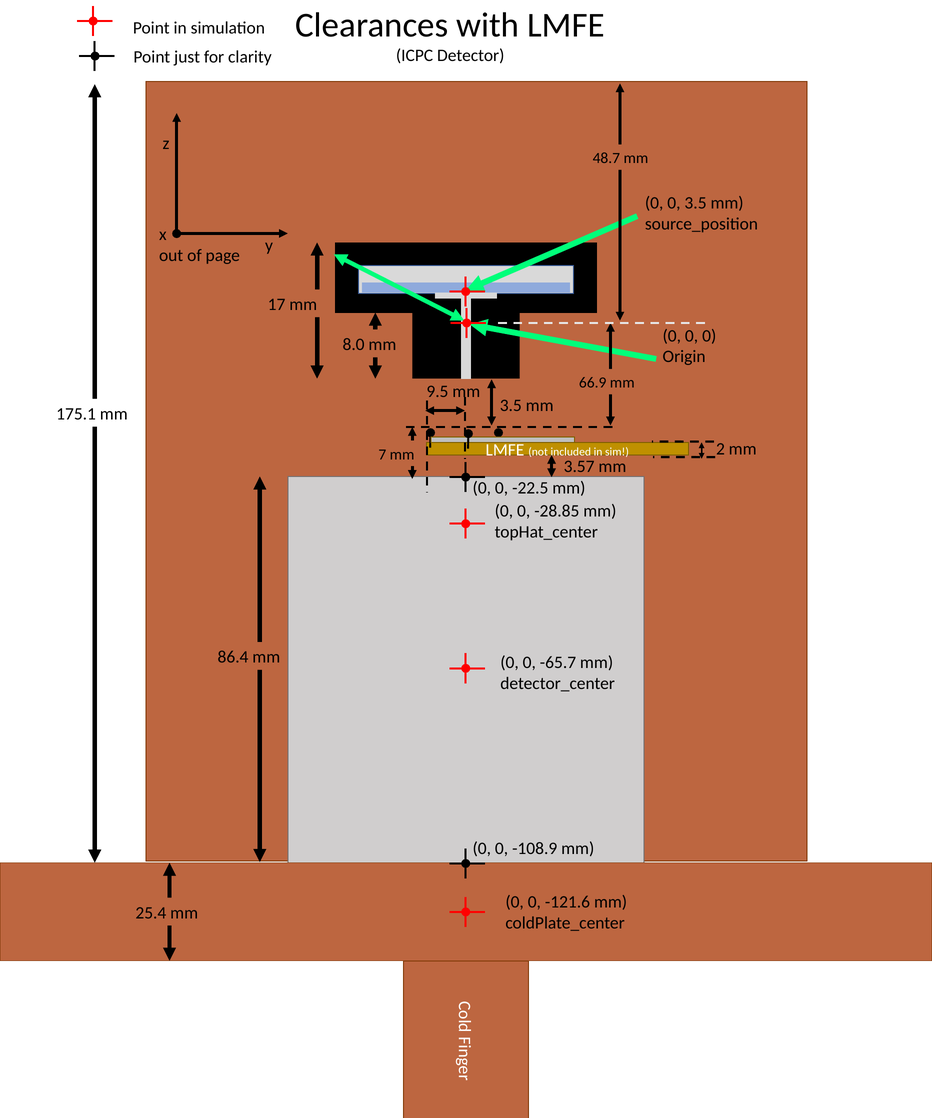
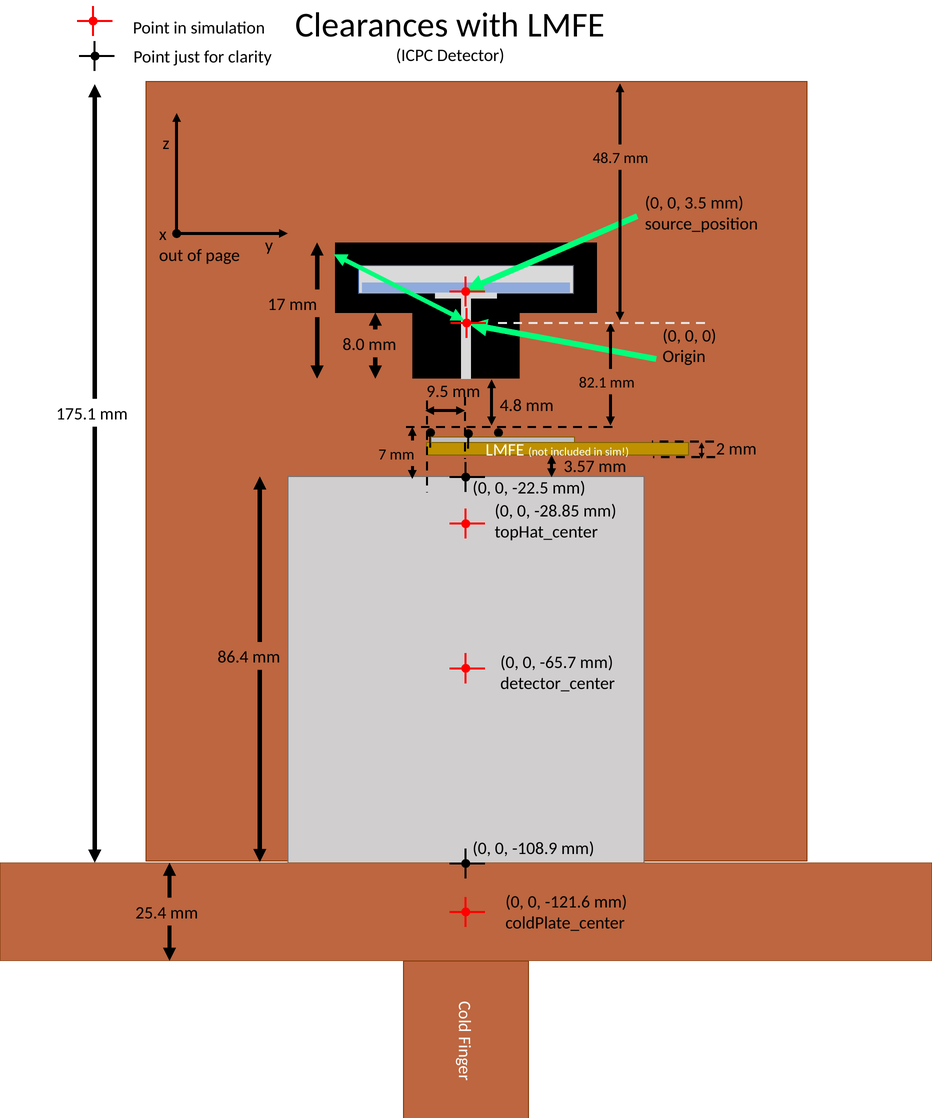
66.9: 66.9 -> 82.1 (593, 383)
3.5: 3.5 -> 4.8 (511, 406)
